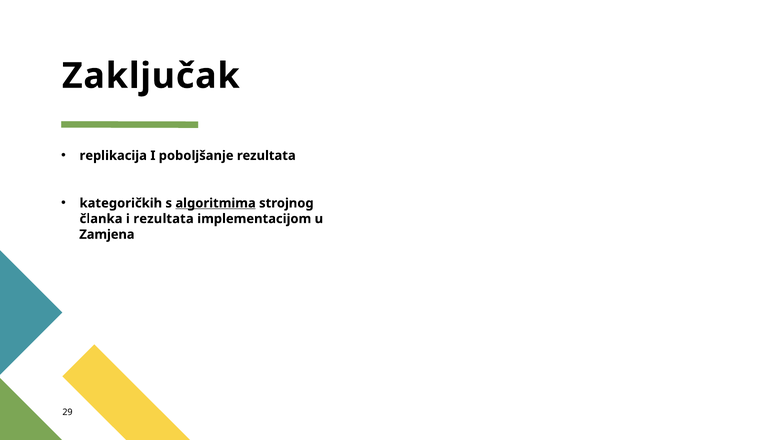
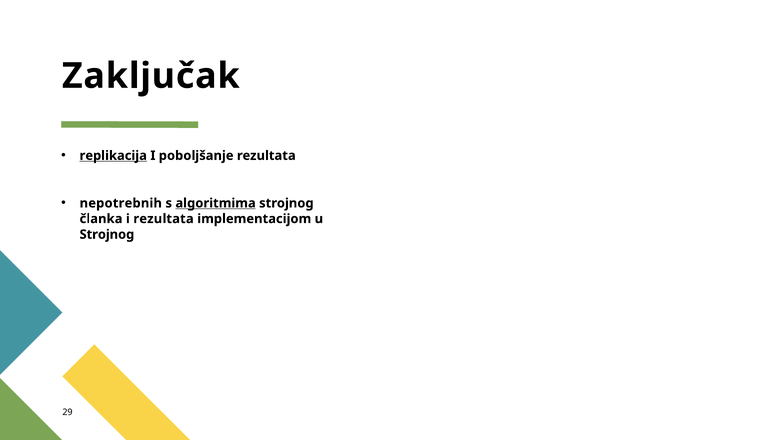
replikacija underline: none -> present (113, 156)
kategoričkih: kategoričkih -> nepotrebnih (121, 203)
Zamjena: Zamjena -> Strojnog (107, 235)
